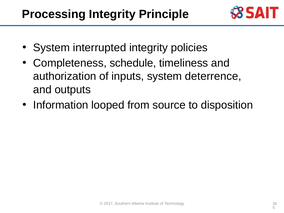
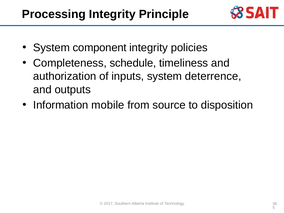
interrupted: interrupted -> component (100, 48)
looped: looped -> mobile (108, 105)
